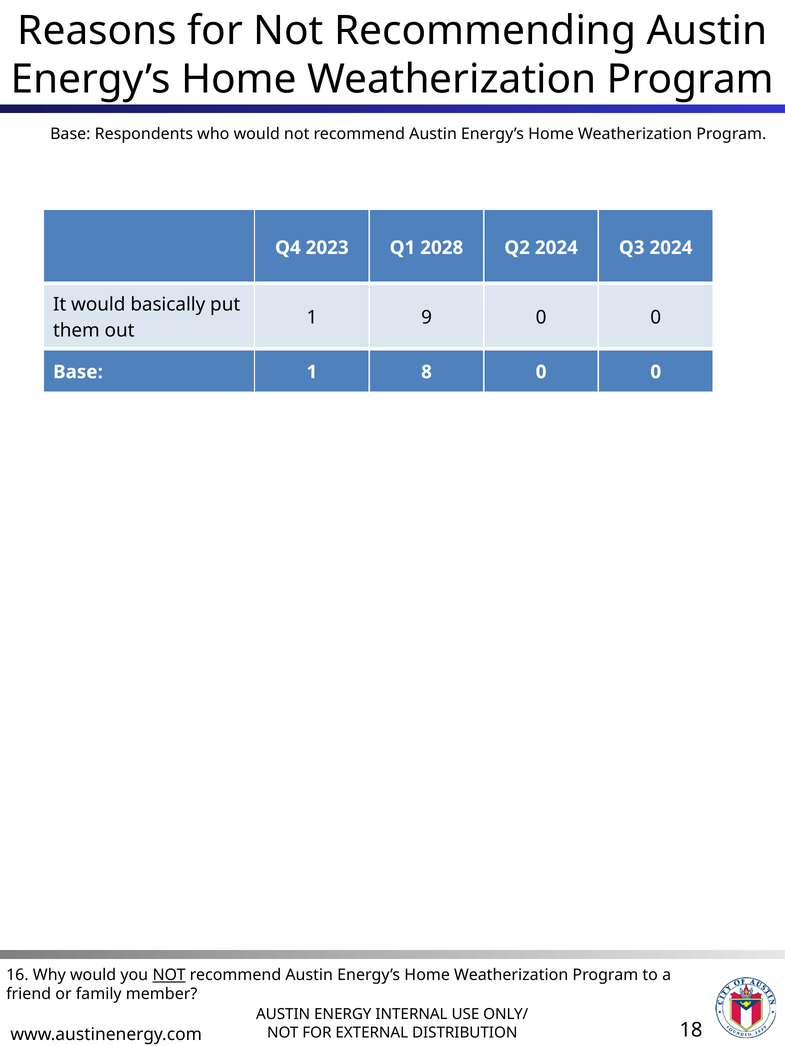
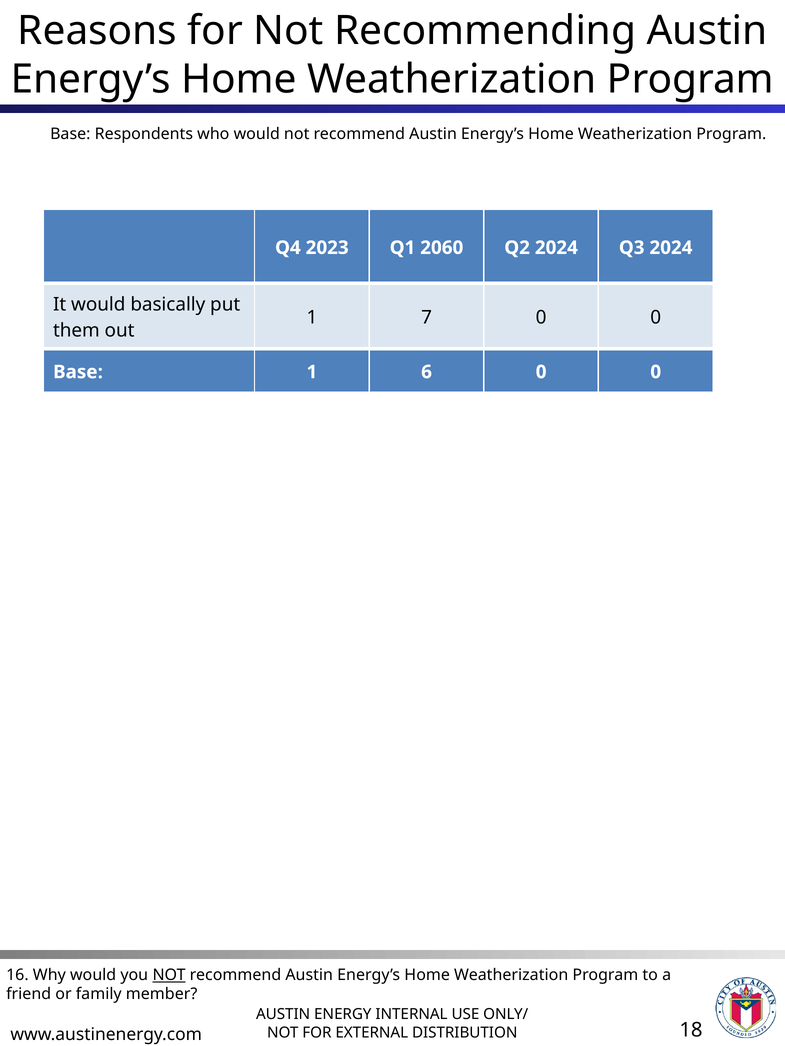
2028: 2028 -> 2060 (442, 248)
9: 9 -> 7 (427, 318)
8: 8 -> 6 (427, 372)
